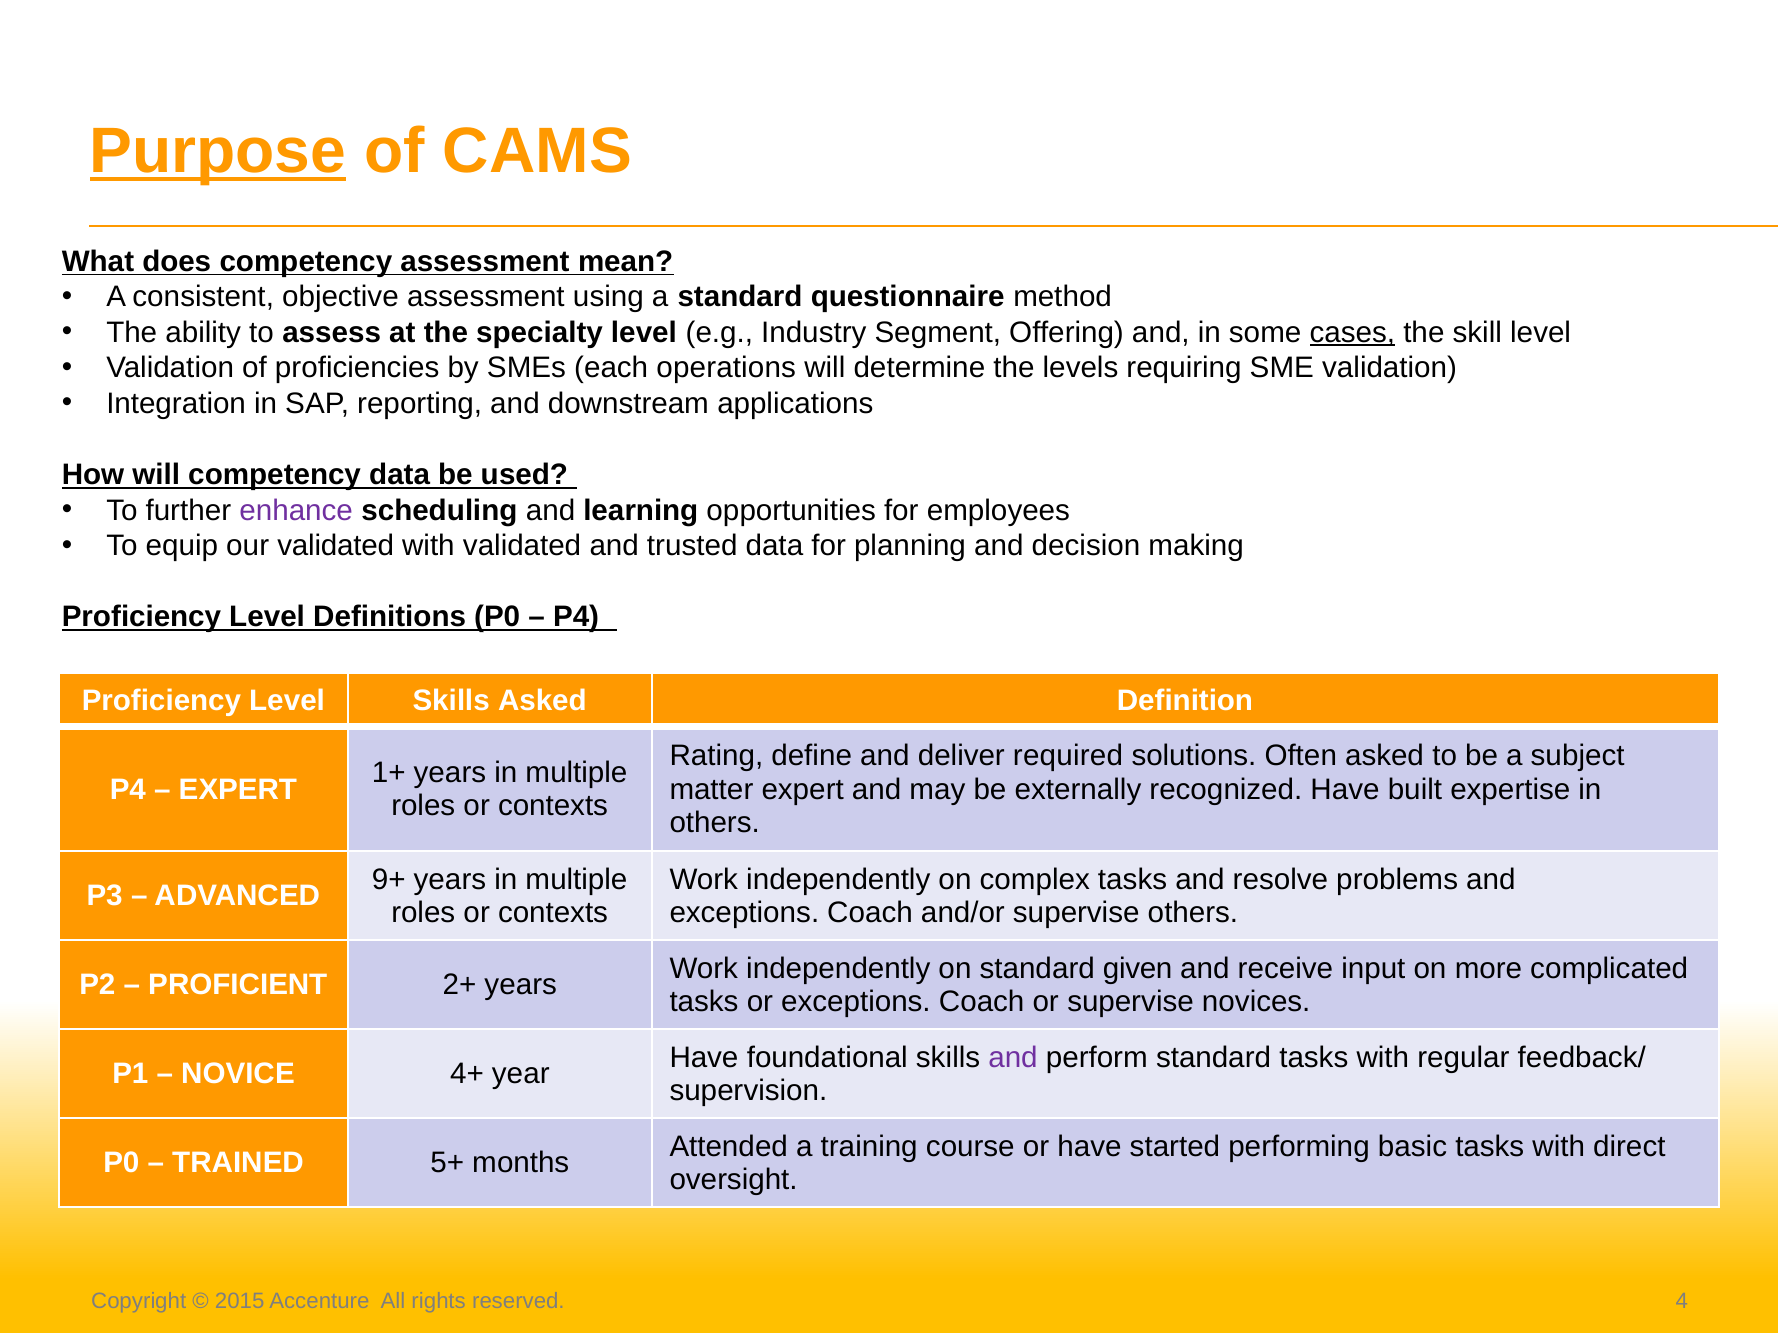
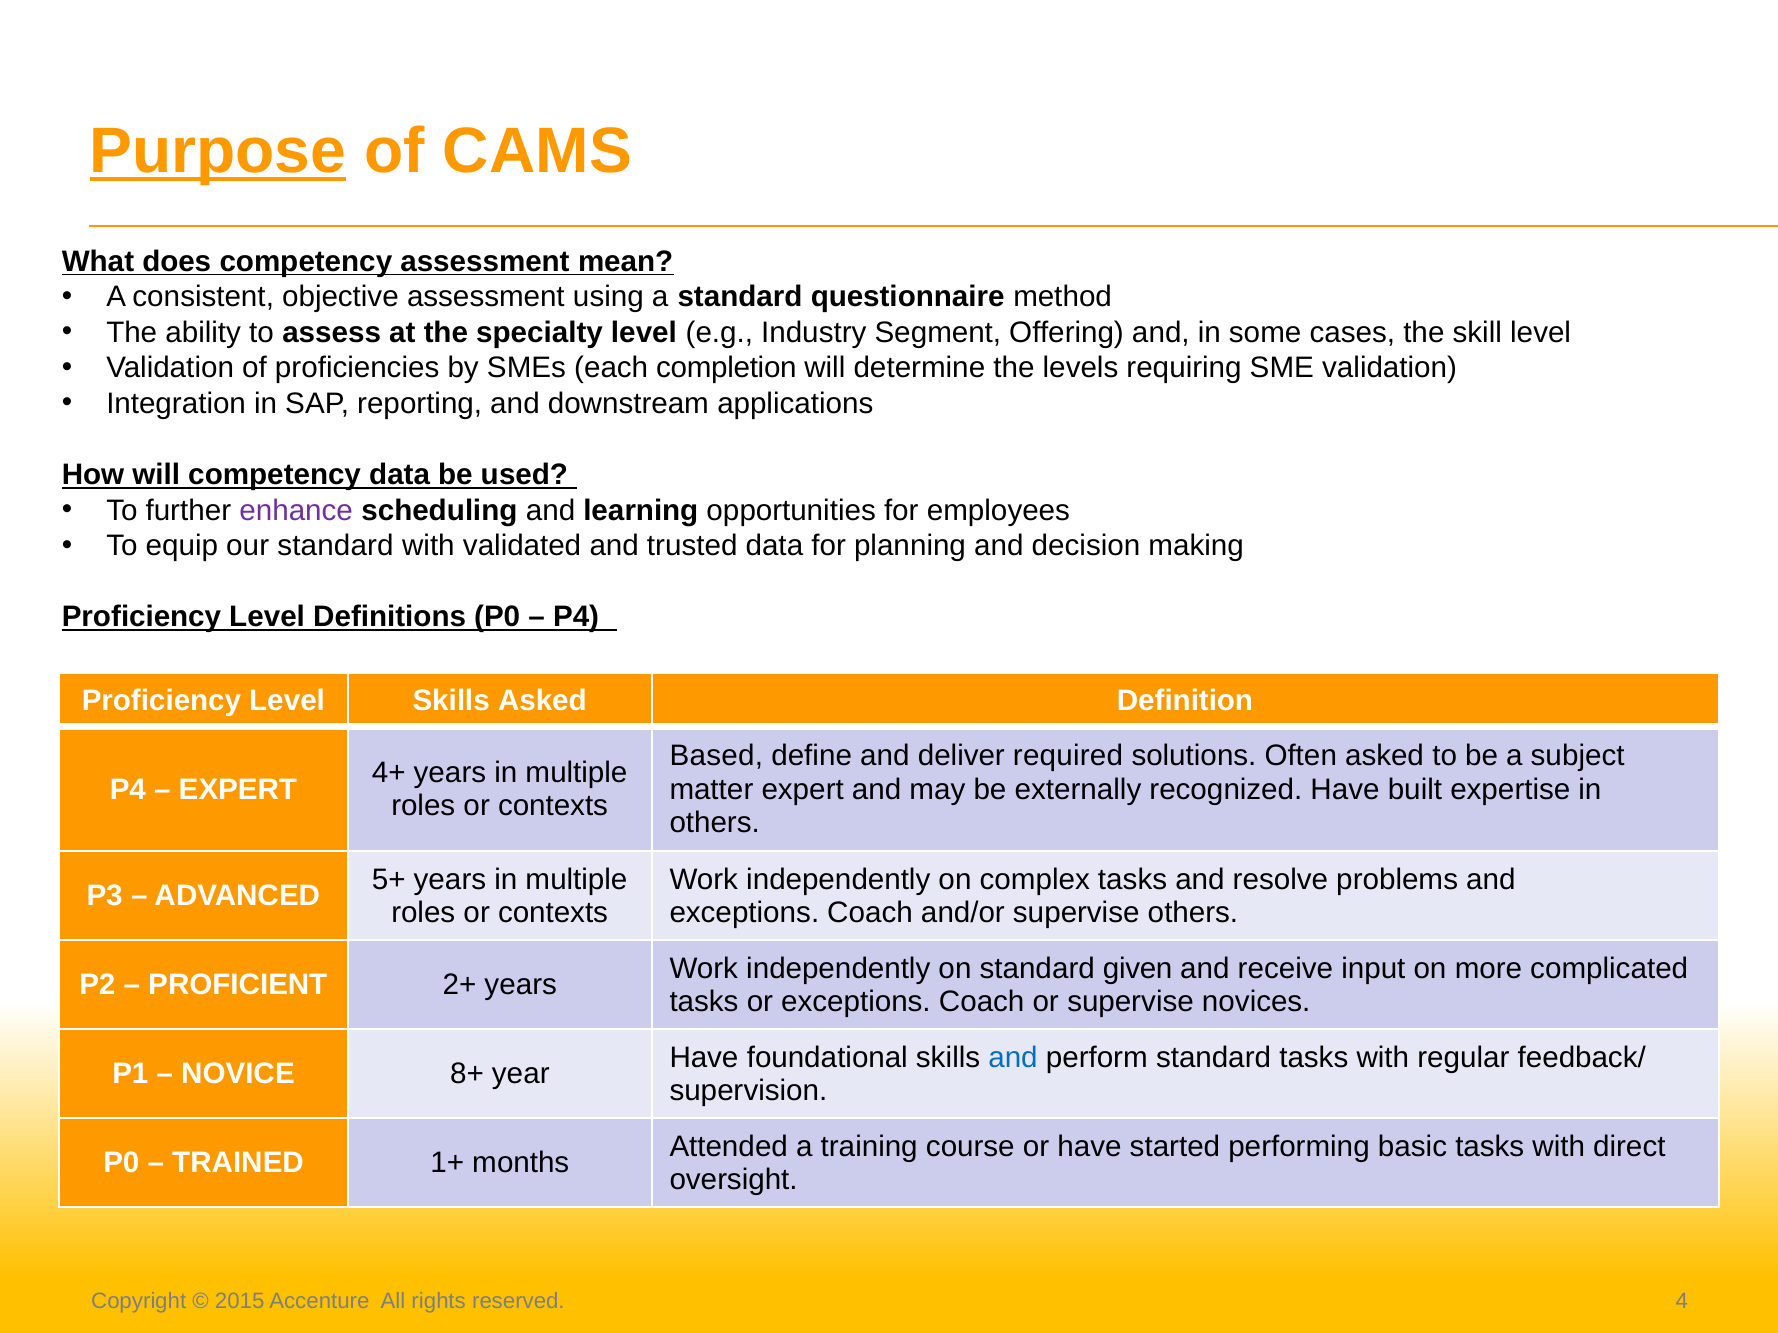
cases underline: present -> none (1352, 333)
operations: operations -> completion (726, 368)
our validated: validated -> standard (335, 546)
Rating: Rating -> Based (716, 756)
1+: 1+ -> 4+ (389, 773)
9+: 9+ -> 5+ (389, 880)
and colour: purple -> blue (1013, 1058)
4+: 4+ -> 8+ (467, 1074)
5+: 5+ -> 1+ (447, 1163)
